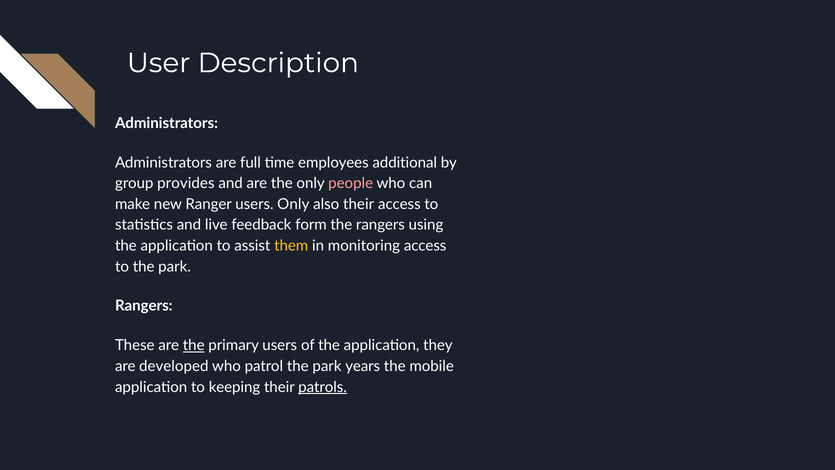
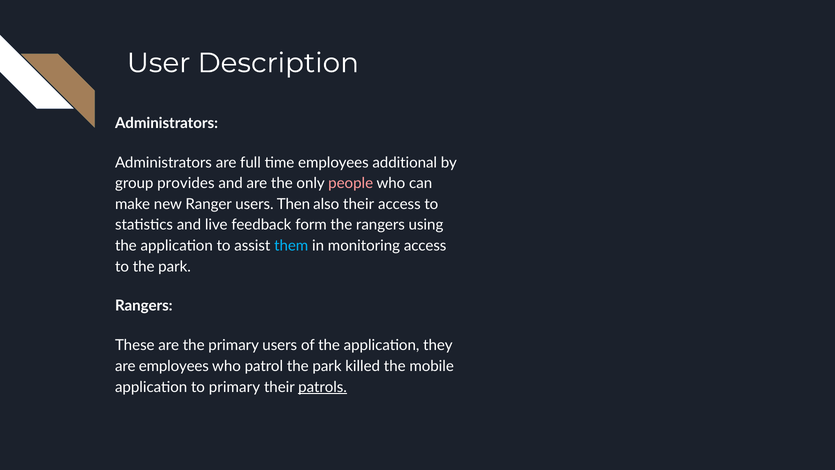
users Only: Only -> Then (293, 204)
them colour: yellow -> light blue (291, 246)
the underline: present -> none (194, 345)
are developed: developed -> employees (174, 366)
years: years -> killed (363, 366)
to keeping: keeping -> primary (234, 387)
